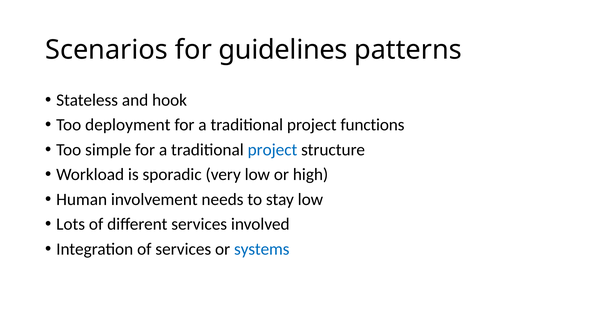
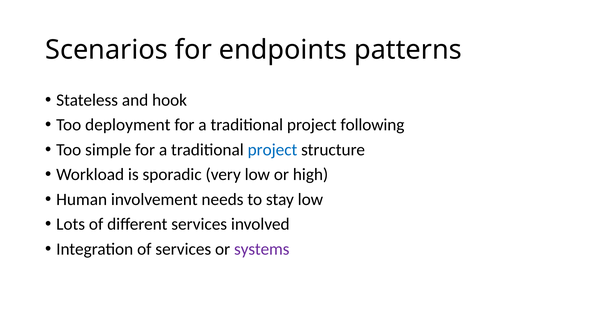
guidelines: guidelines -> endpoints (283, 50)
functions: functions -> following (372, 125)
systems colour: blue -> purple (262, 249)
